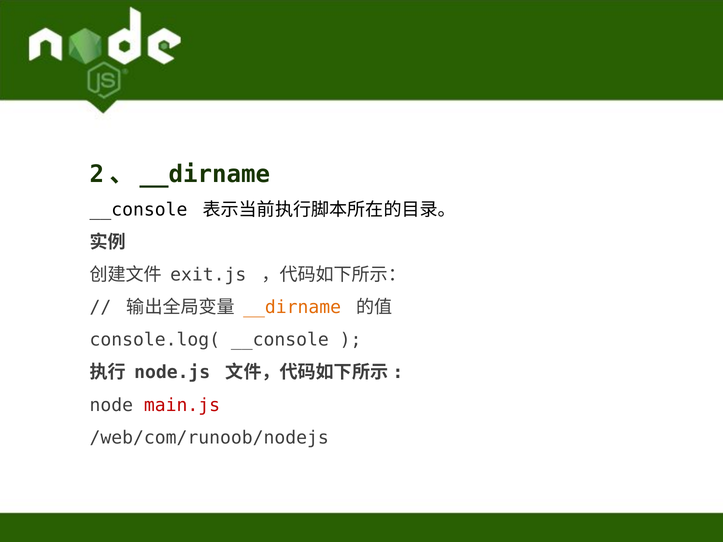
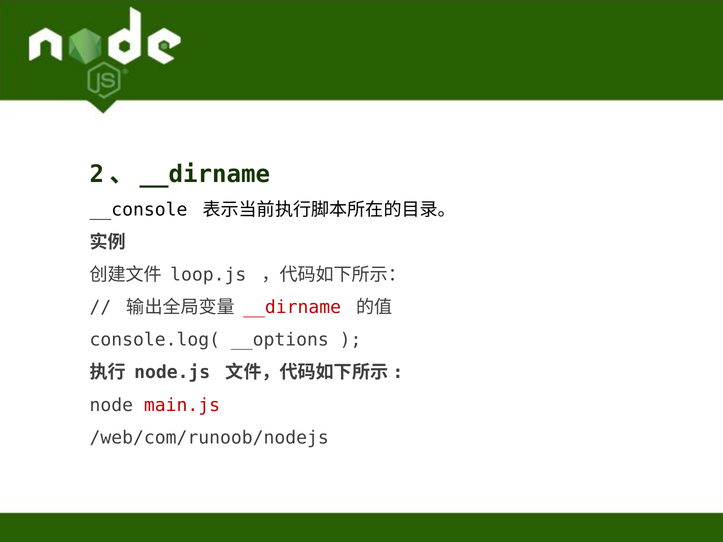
exit.js: exit.js -> loop.js (208, 275)
__dirname colour: orange -> red (292, 308)
console.log( __console: __console -> __options (280, 340)
